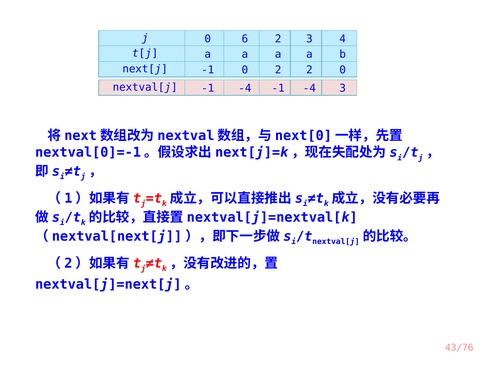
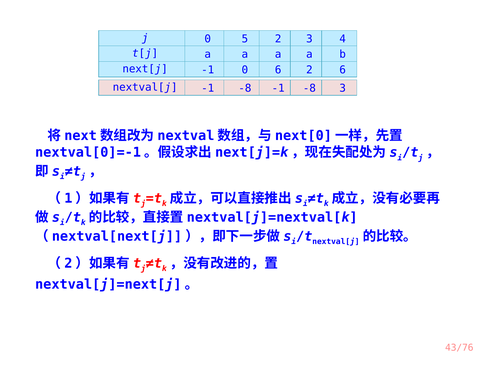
6: 6 -> 5 (245, 39)
0 2: 2 -> 6 (278, 70)
2 0: 0 -> 6 (343, 70)
nextval[j -1 -4: -4 -> -8 (245, 88)
-4: -4 -> -8 (309, 88)
